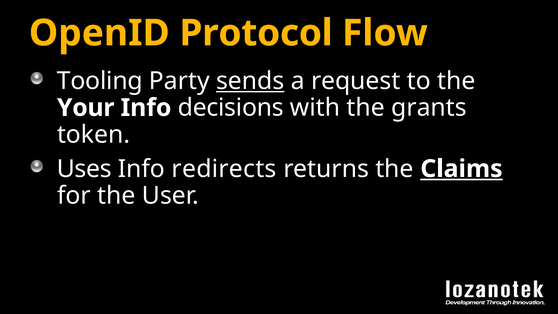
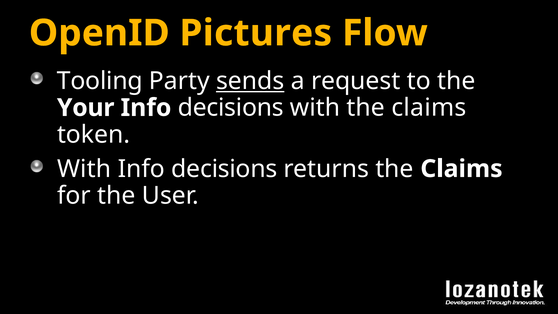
Protocol: Protocol -> Pictures (256, 33)
with the grants: grants -> claims (429, 108)
Uses: Uses -> With (84, 169)
redirects: redirects -> decisions (224, 169)
Claims underline: present -> none (461, 169)
